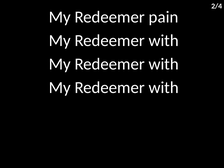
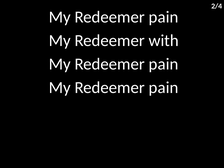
with: with -> pain (164, 64)
with: with -> pain (164, 88)
